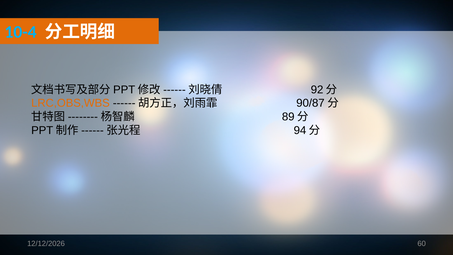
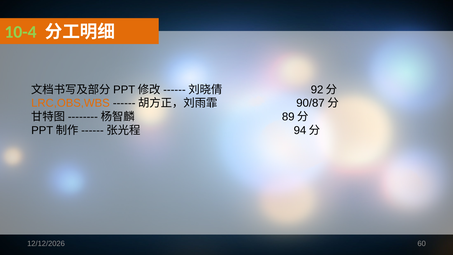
10-4 colour: light blue -> light green (21, 32)
